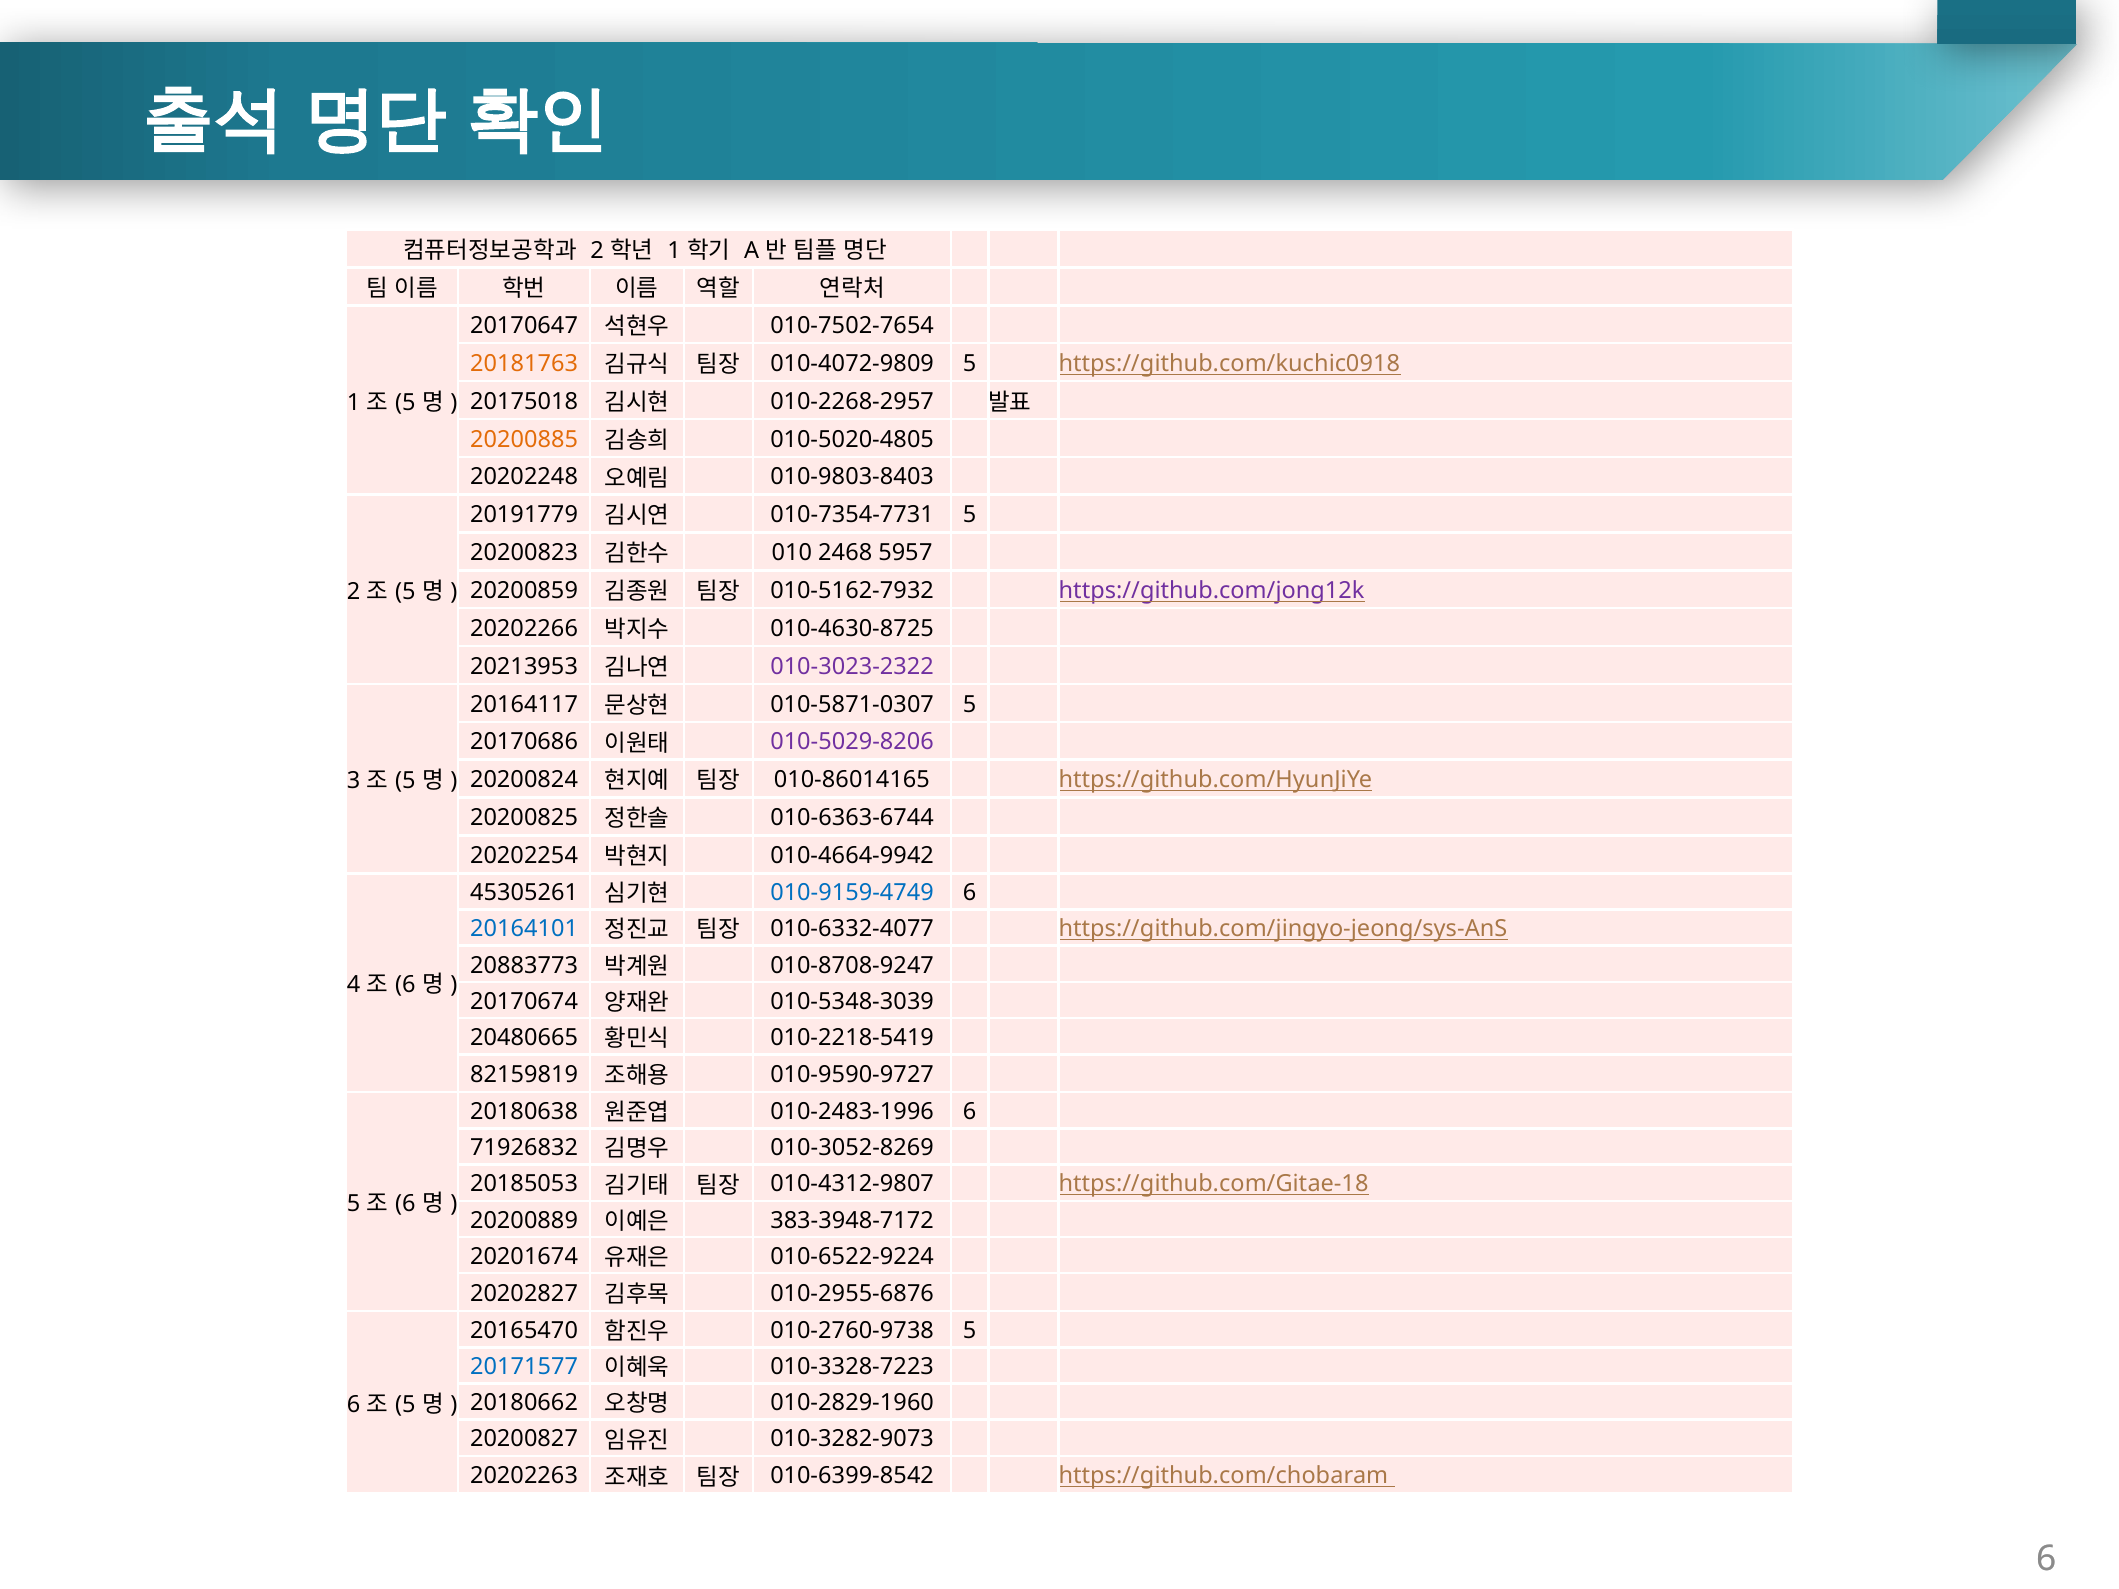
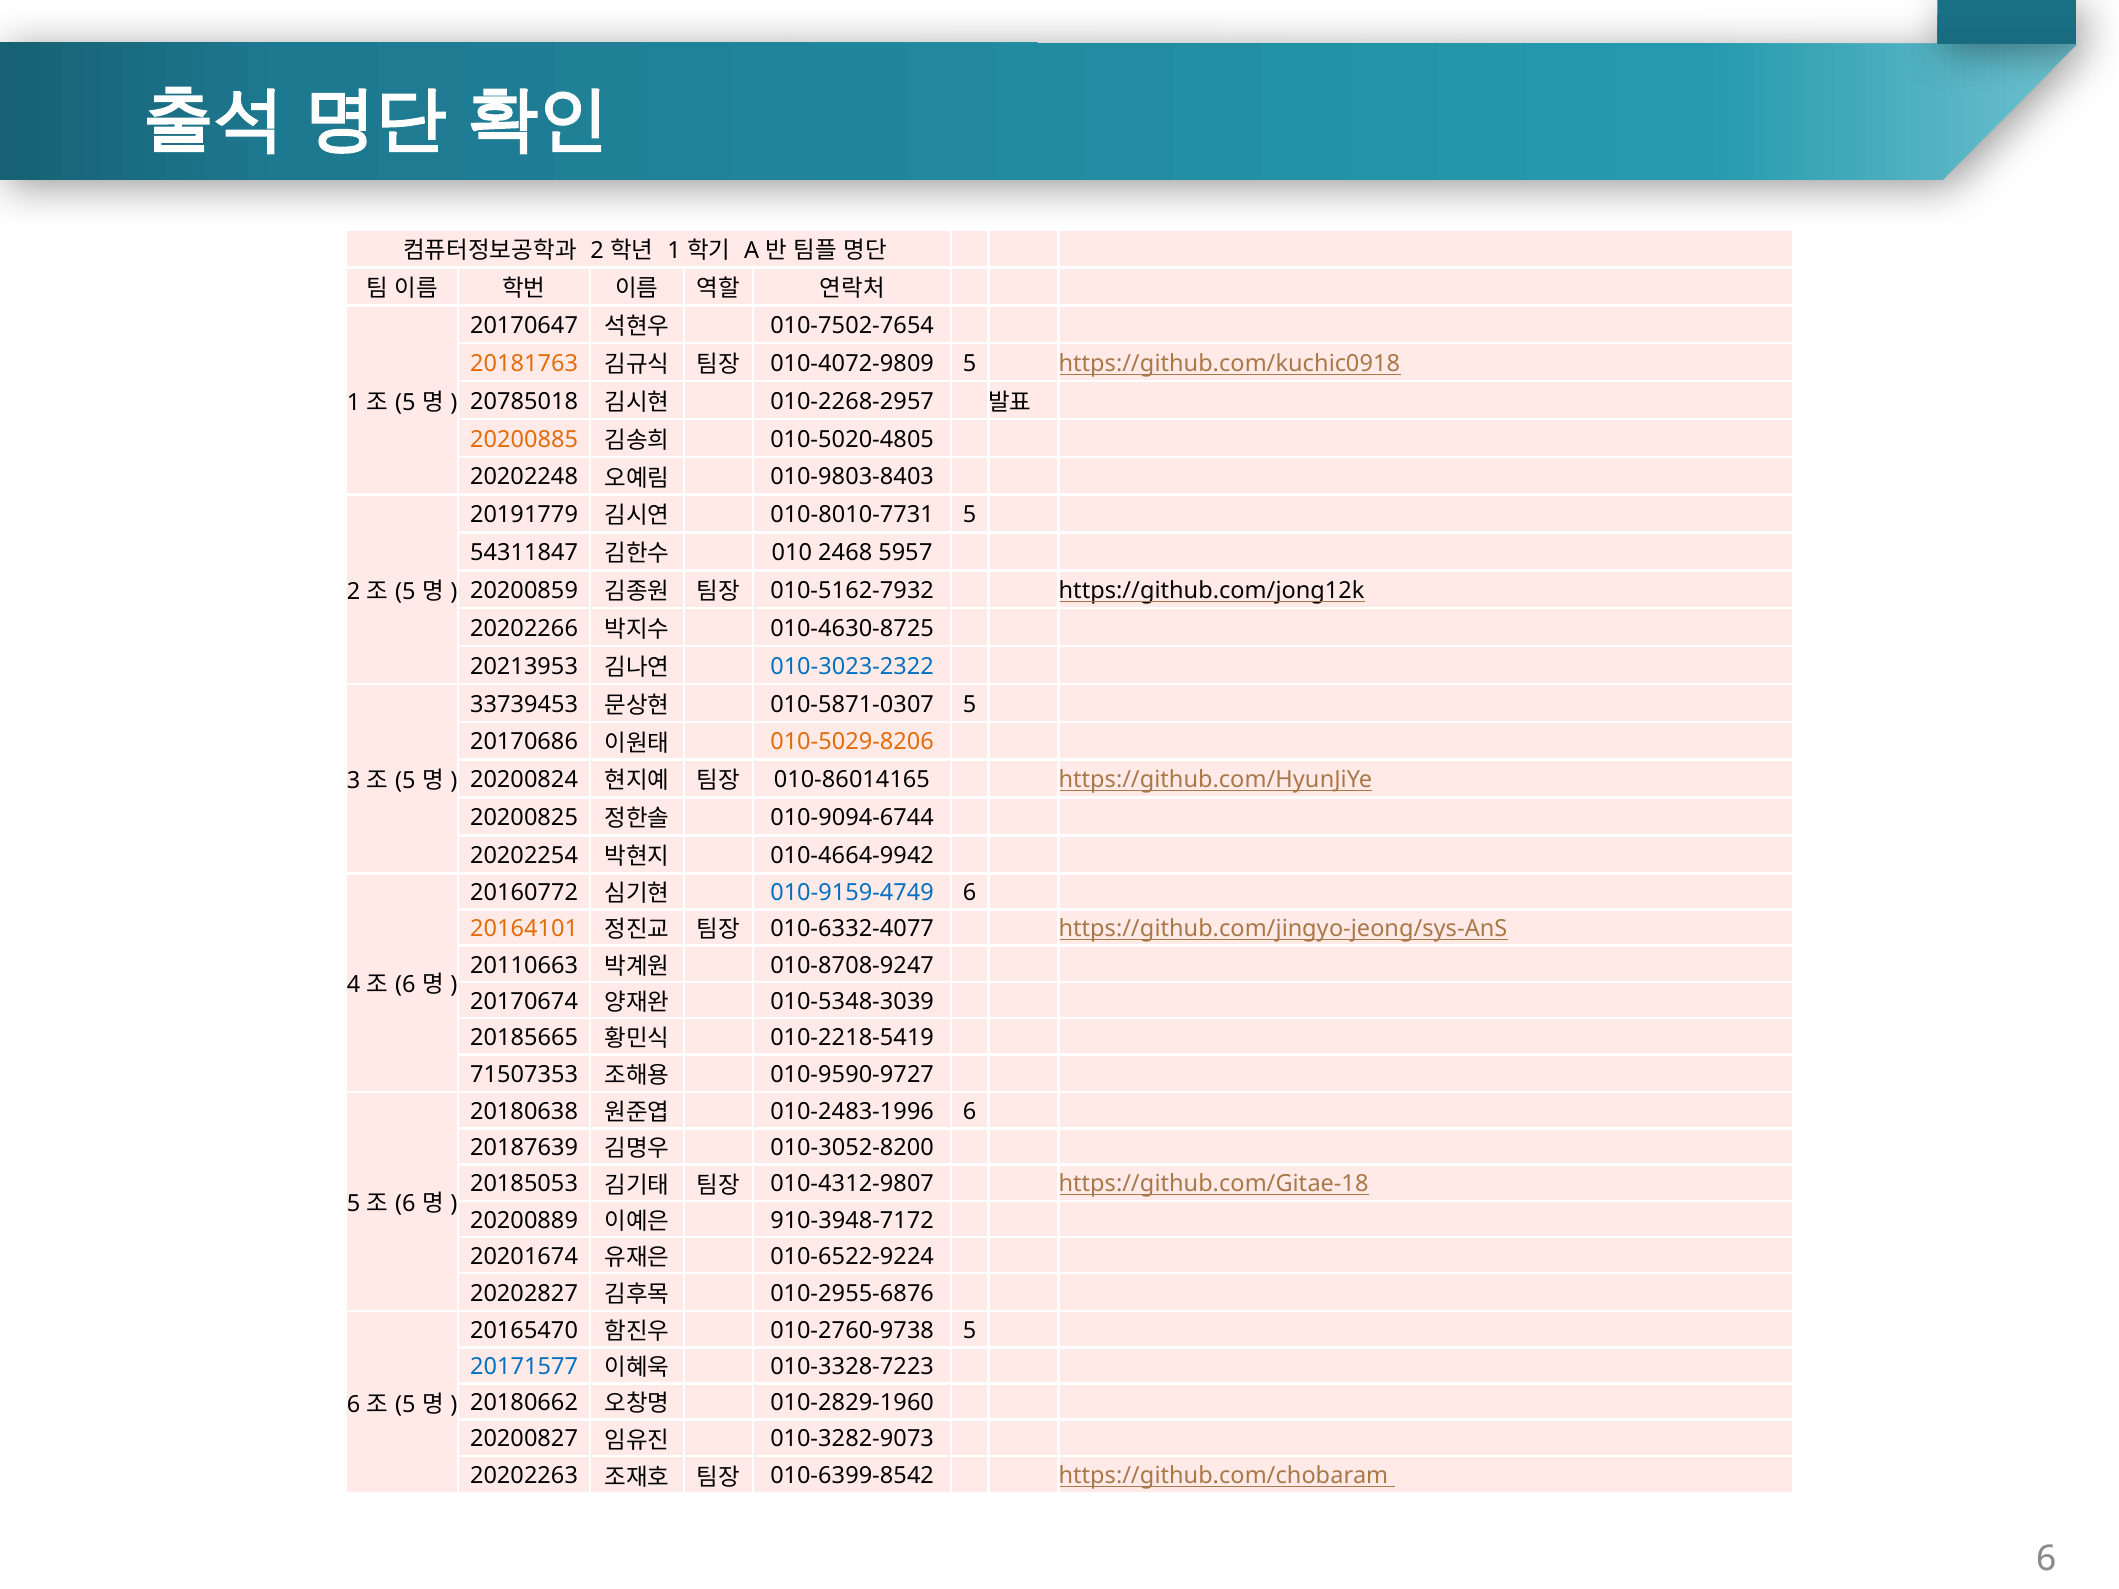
20175018: 20175018 -> 20785018 (524, 401)
010-7354-7731: 010-7354-7731 -> 010-8010-7731 (852, 515)
20200823: 20200823 -> 54311847 (524, 553)
https://github.com/jong12k colour: purple -> black (1212, 591)
010-3023-2322 colour: purple -> blue (852, 667)
20164117: 20164117 -> 33739453 (524, 704)
010-5029-8206 colour: purple -> orange (852, 742)
010-6363-6744: 010-6363-6744 -> 010-9094-6744 (852, 818)
45305261: 45305261 -> 20160772 (524, 893)
20164101 colour: blue -> orange (524, 929)
20883773: 20883773 -> 20110663 (524, 965)
20480665: 20480665 -> 20185665 (524, 1038)
82159819: 82159819 -> 71507353 (524, 1075)
71926832: 71926832 -> 20187639 (524, 1148)
010-3052-8269: 010-3052-8269 -> 010-3052-8200 (852, 1148)
383-3948-7172: 383-3948-7172 -> 910-3948-7172 (852, 1221)
